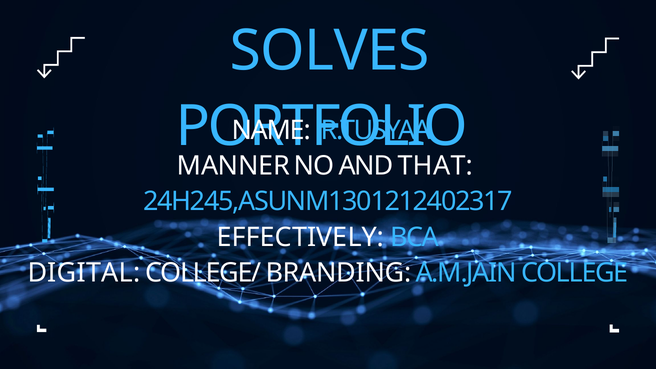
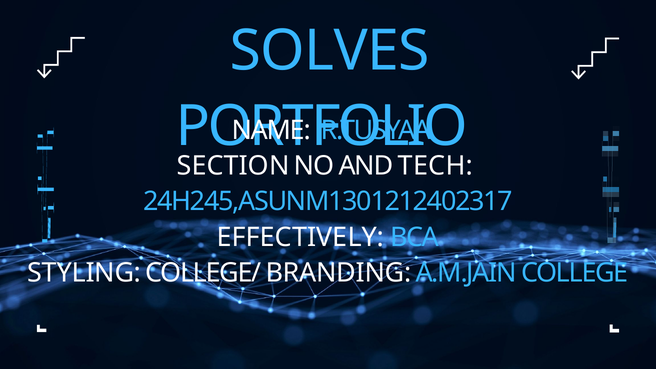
MANNER: MANNER -> SECTION (233, 166)
THAT: THAT -> TECH (435, 166)
DIGITAL: DIGITAL -> STYLING (84, 273)
